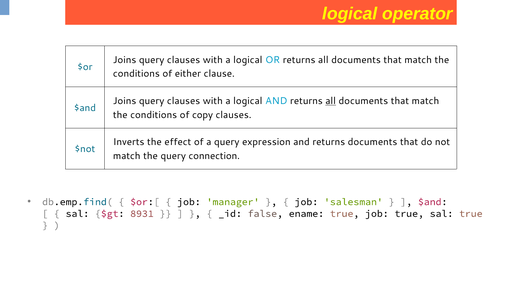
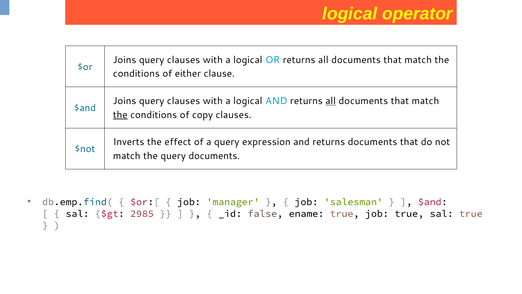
the underline: none -> present (120, 115)
query connection: connection -> documents (214, 156)
8931: 8931 -> 2985 (142, 213)
